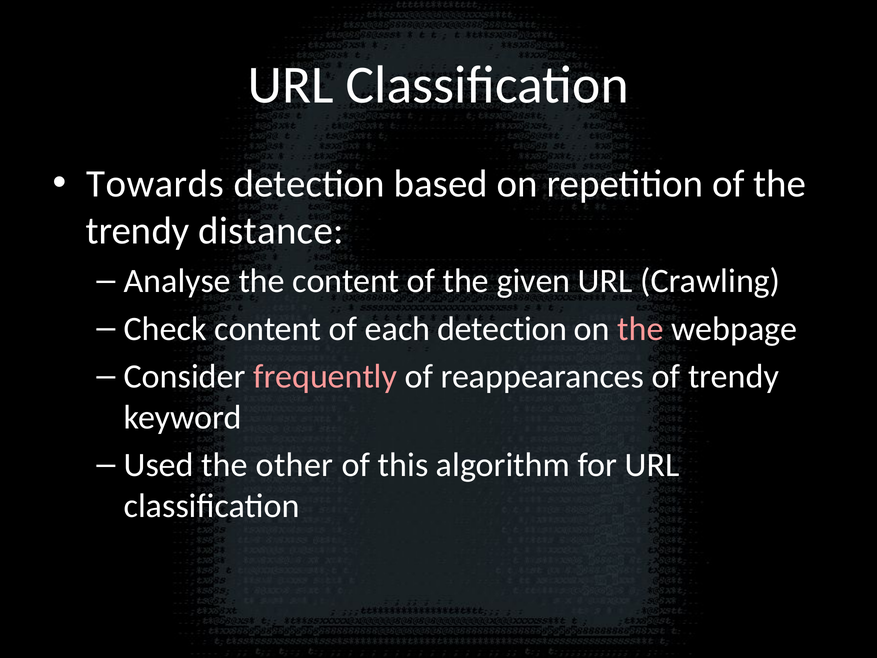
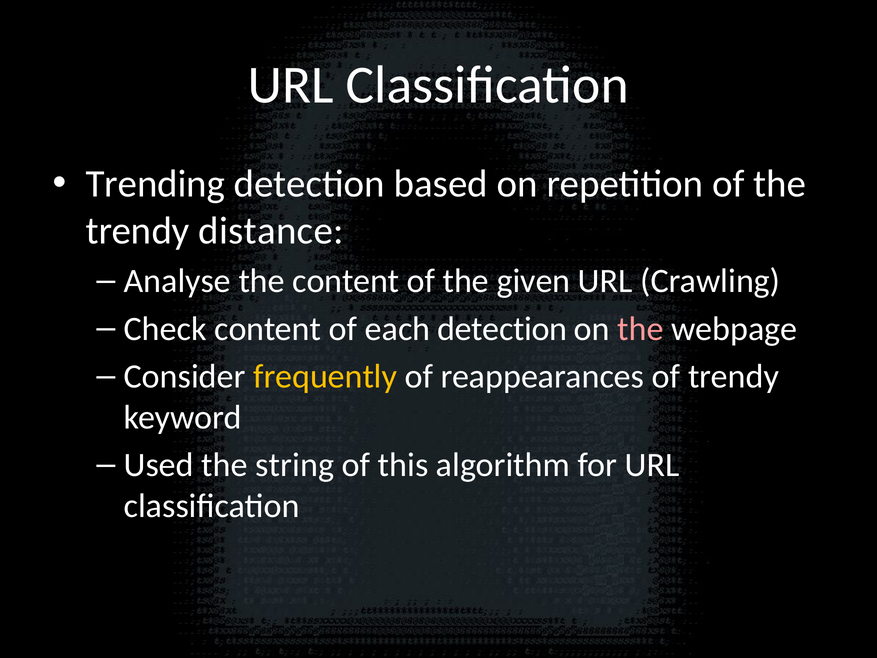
Towards: Towards -> Trending (155, 184)
frequently colour: pink -> yellow (325, 376)
other: other -> string (295, 465)
